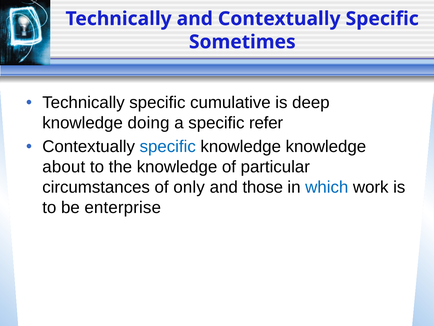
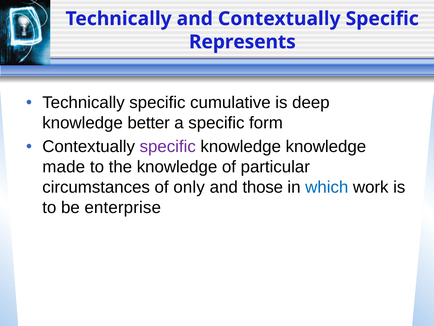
Sometimes: Sometimes -> Represents (242, 42)
doing: doing -> better (149, 123)
refer: refer -> form (266, 123)
specific colour: blue -> purple (168, 146)
about: about -> made (64, 167)
